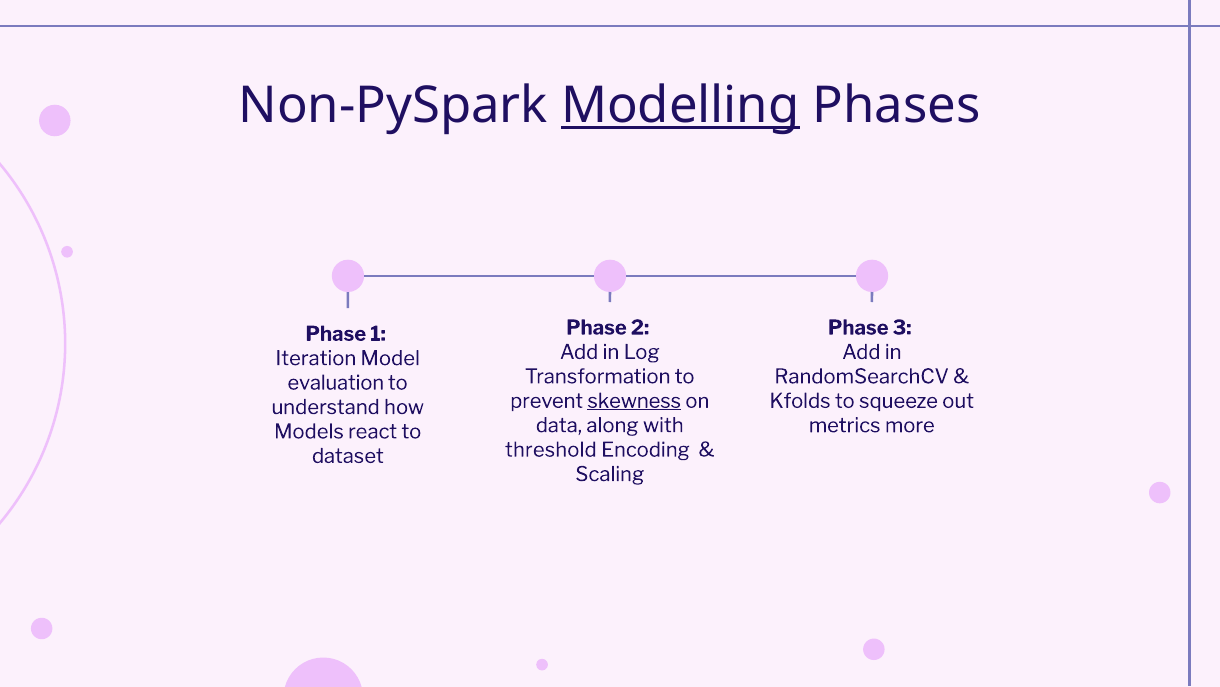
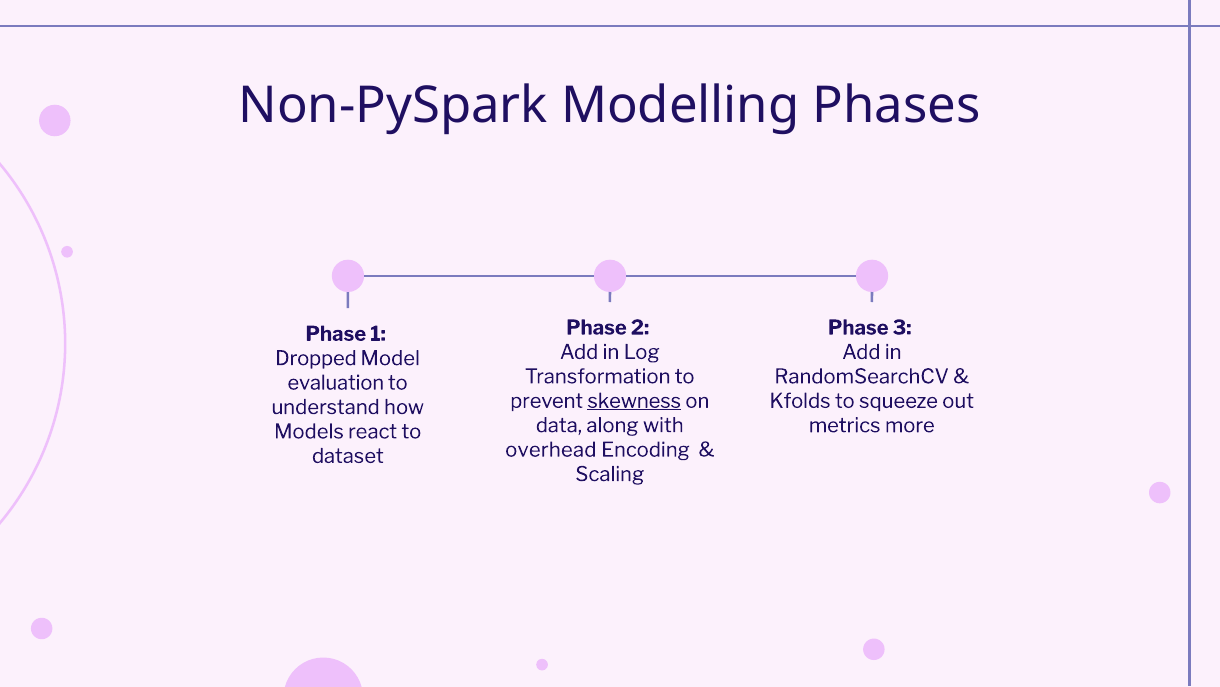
Modelling underline: present -> none (680, 106)
Iteration: Iteration -> Dropped (316, 358)
threshold: threshold -> overhead (551, 449)
